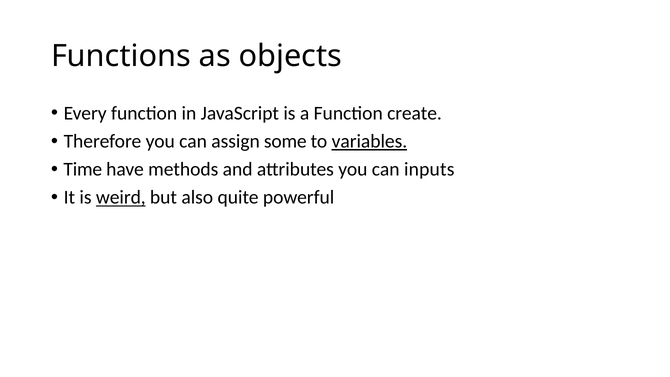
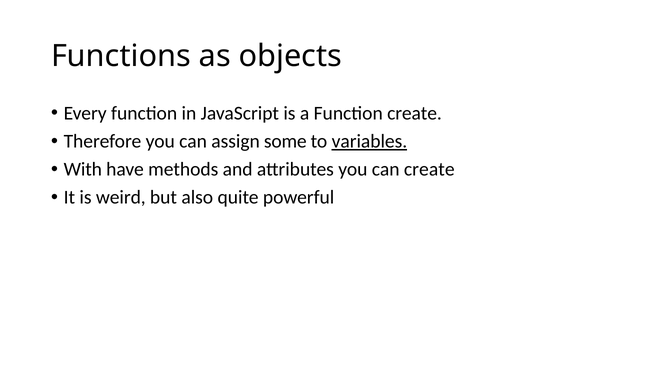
Time: Time -> With (83, 169)
can inputs: inputs -> create (429, 169)
weird underline: present -> none (121, 197)
